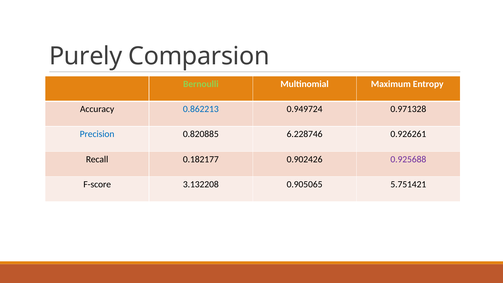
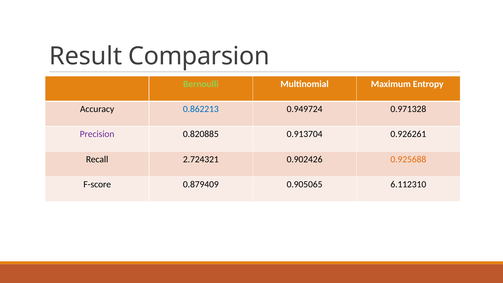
Purely: Purely -> Result (86, 56)
Precision colour: blue -> purple (97, 134)
6.228746: 6.228746 -> 0.913704 (305, 134)
0.182177: 0.182177 -> 2.724321 (201, 159)
0.925688 colour: purple -> orange (408, 159)
3.132208: 3.132208 -> 0.879409 (201, 184)
5.751421: 5.751421 -> 6.112310 (408, 184)
